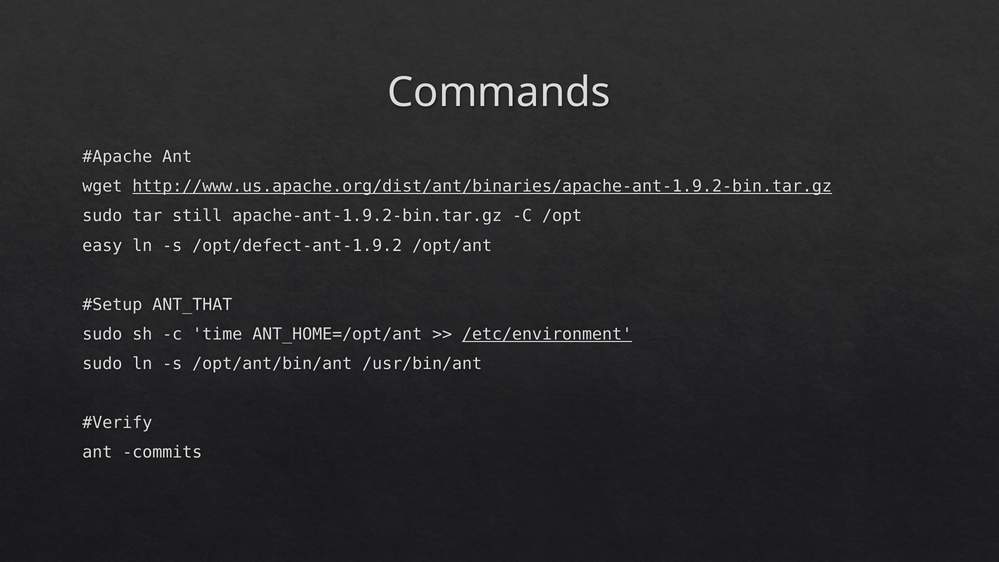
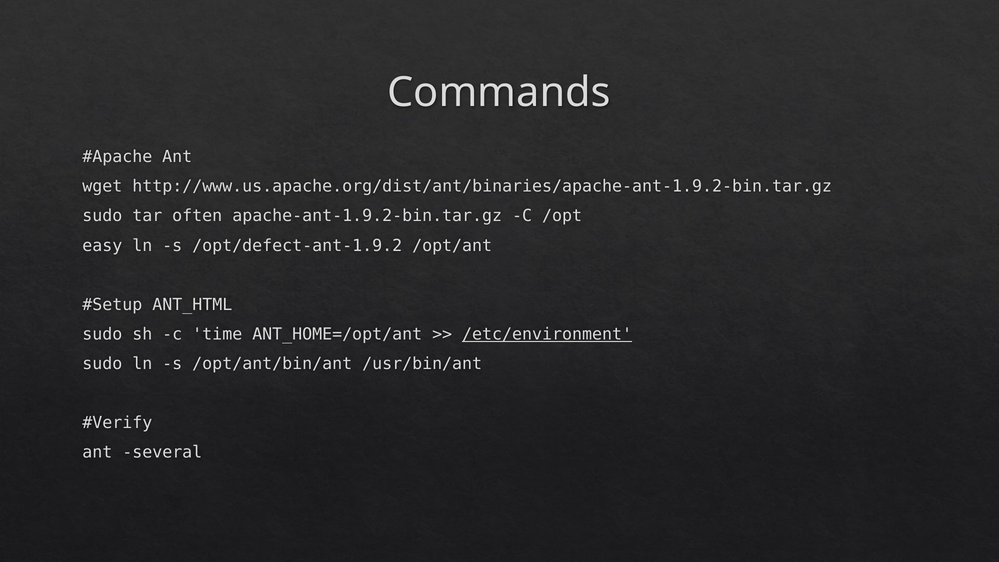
http://www.us.apache.org/dist/ant/binaries/apache-ant-1.9.2-bin.tar.gz underline: present -> none (482, 186)
still: still -> often (197, 216)
ANT_THAT: ANT_THAT -> ANT_HTML (192, 305)
commits: commits -> several (162, 452)
